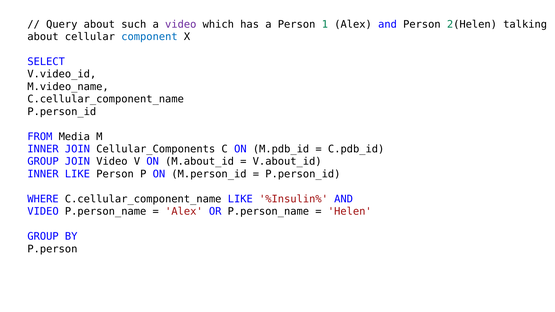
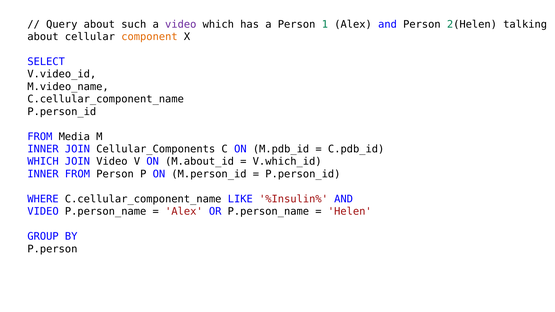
component colour: blue -> orange (149, 37)
GROUP: GROUP -> WHICH (43, 162)
V.about_id: V.about_id -> V.which_id (287, 162)
INNER LIKE: LIKE -> FROM (77, 174)
